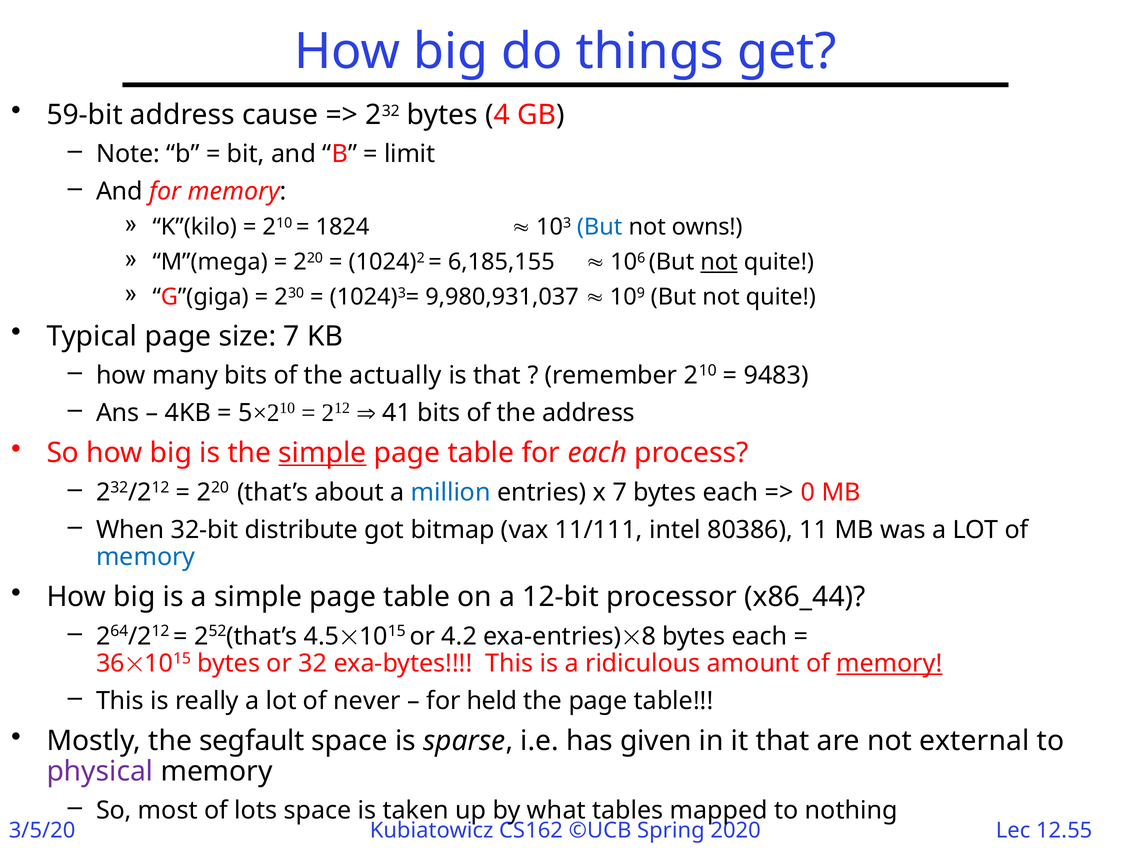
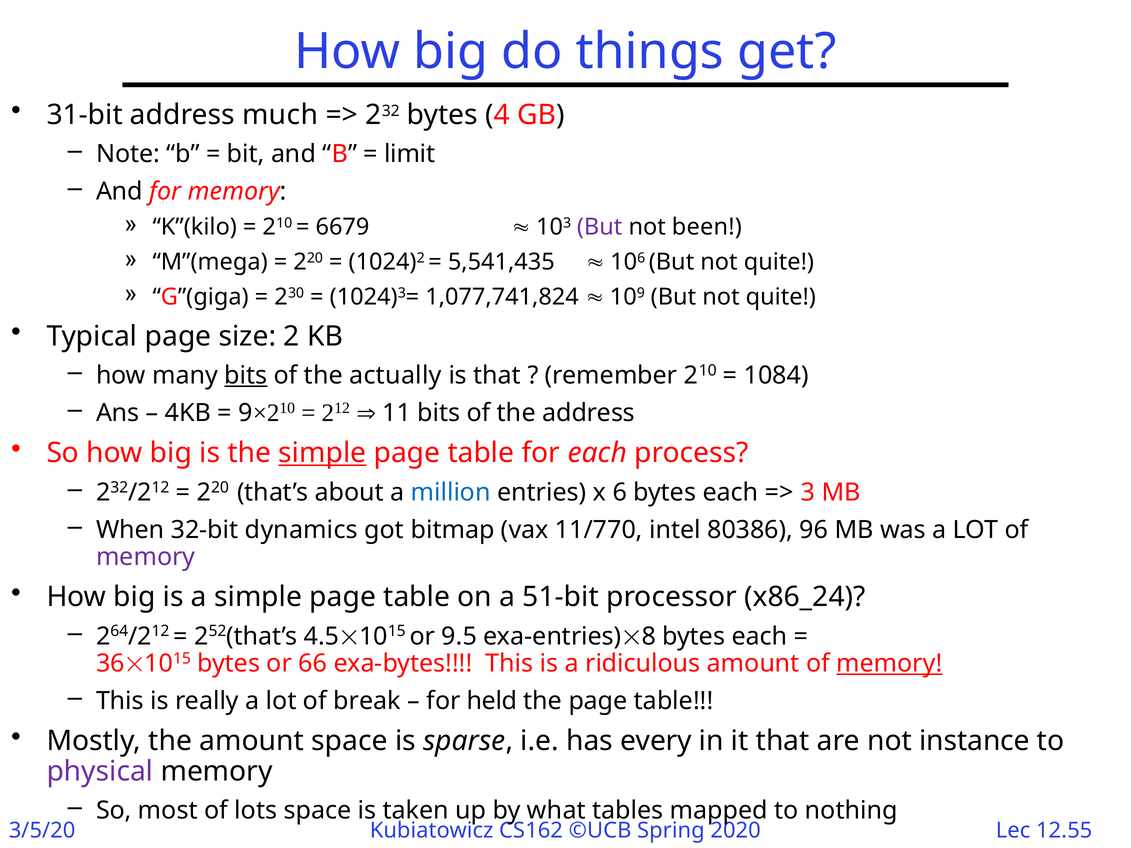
59-bit: 59-bit -> 31-bit (85, 115)
cause: cause -> much (280, 115)
1824: 1824 -> 6679 (342, 227)
But colour: blue -> purple (600, 227)
owns: owns -> been (707, 227)
6,185,155: 6,185,155 -> 5,541,435 (501, 262)
not underline: present -> none (719, 262)
9,980,931,037: 9,980,931,037 -> 1,077,741,824 (502, 297)
size 7: 7 -> 2 (292, 336)
bits underline: none -> present (246, 376)
9483: 9483 -> 1084 (776, 376)
5: 5 -> 9 (245, 413)
41: 41 -> 11 (397, 413)
x 7: 7 -> 6 (620, 492)
0: 0 -> 3 (808, 492)
distribute: distribute -> dynamics (301, 530)
11/111: 11/111 -> 11/770 (599, 530)
11: 11 -> 96 (814, 530)
memory colour: blue -> purple (146, 557)
12-bit: 12-bit -> 51-bit (561, 597)
x86_44: x86_44 -> x86_24 (805, 597)
4.2: 4.2 -> 9.5 (459, 636)
32: 32 -> 66 (313, 664)
never: never -> break (367, 701)
the segfault: segfault -> amount (252, 741)
given: given -> every (656, 741)
external: external -> instance (974, 741)
